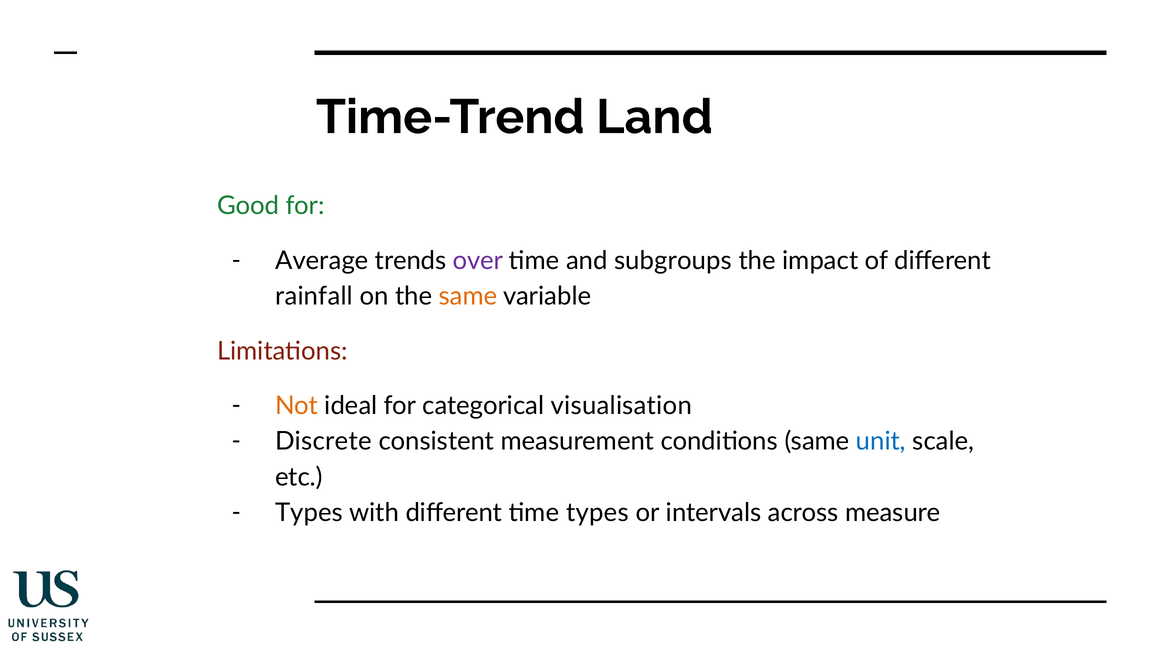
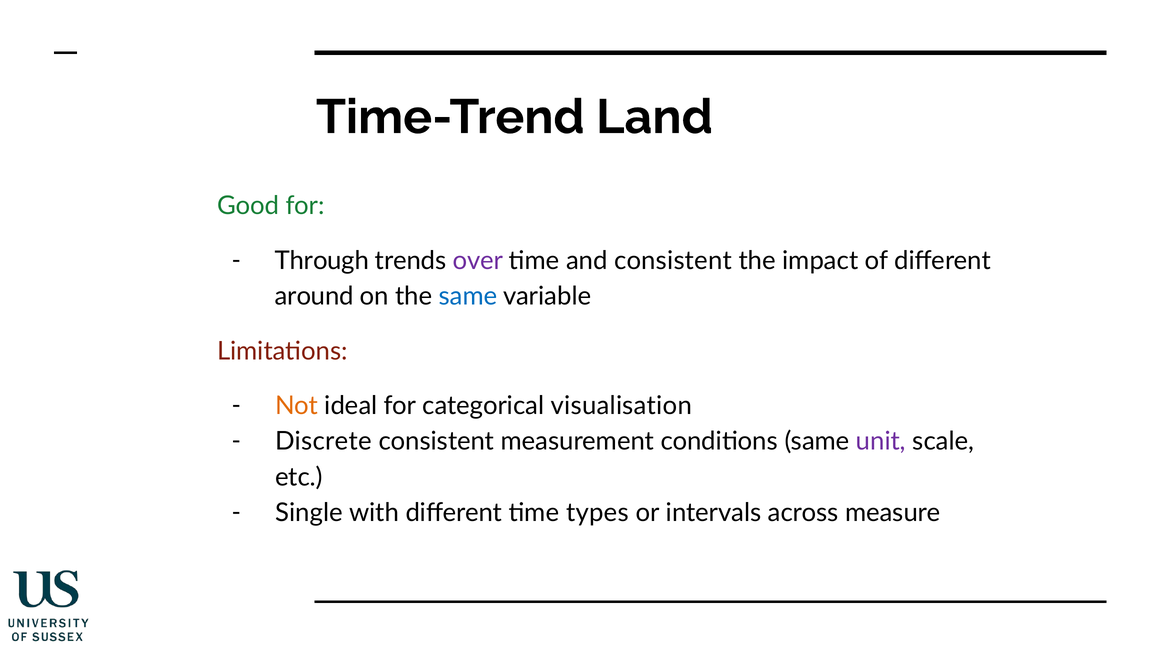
Average: Average -> Through (322, 260)
and subgroups: subgroups -> consistent (673, 260)
rainfall: rainfall -> around (314, 296)
same colour: orange -> blue (468, 296)
unit colour: blue -> purple (881, 441)
Types: Types -> Single (309, 512)
